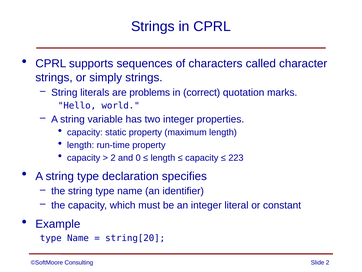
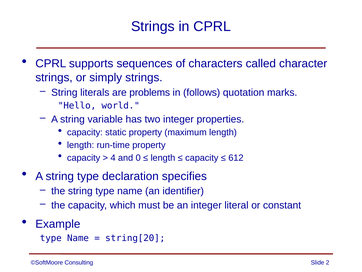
correct: correct -> follows (202, 92)
2: 2 -> 4 (113, 158)
223: 223 -> 612 (236, 158)
